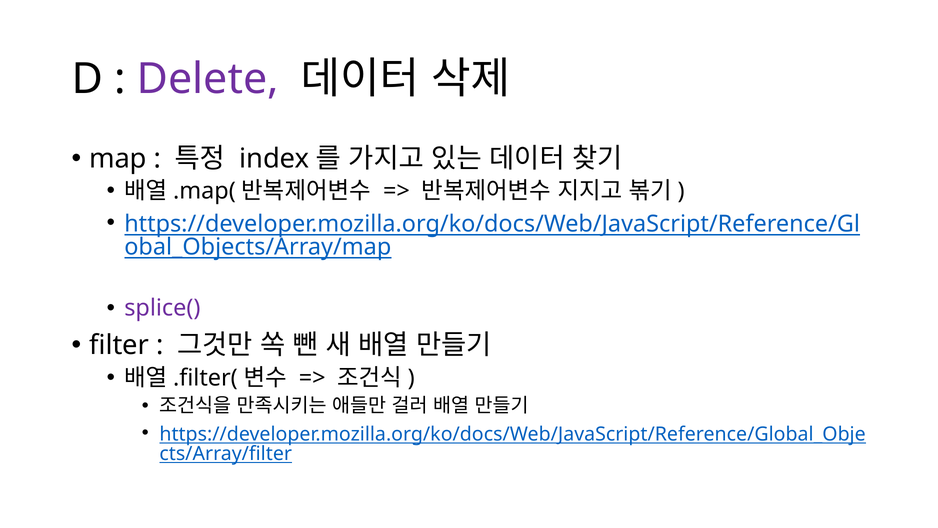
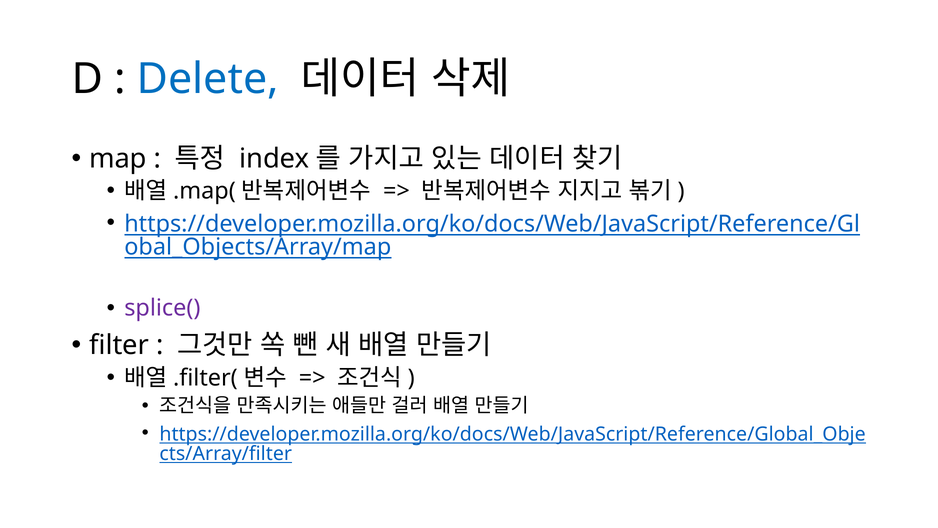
Delete colour: purple -> blue (208, 79)
